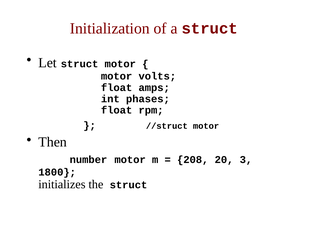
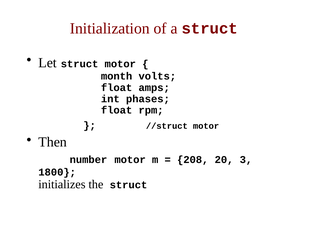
motor: motor -> month (117, 76)
